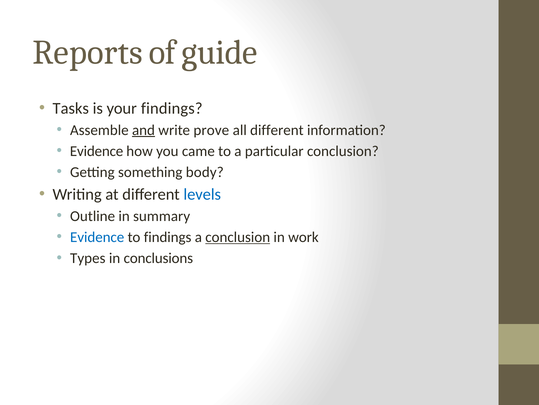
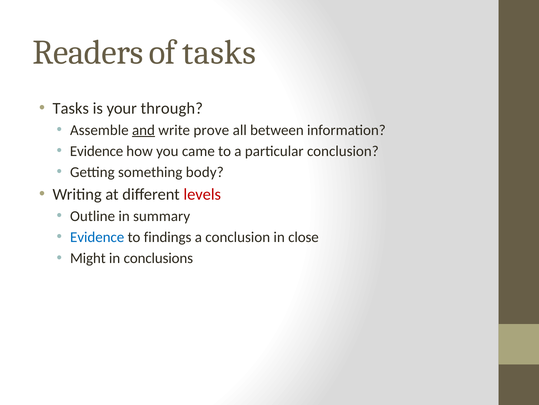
Reports: Reports -> Readers (88, 52)
of guide: guide -> tasks (219, 52)
your findings: findings -> through (172, 108)
all different: different -> between (277, 130)
levels colour: blue -> red (202, 194)
conclusion underline: present -> none (238, 237)
work: work -> close (303, 237)
Types: Types -> Might (88, 258)
